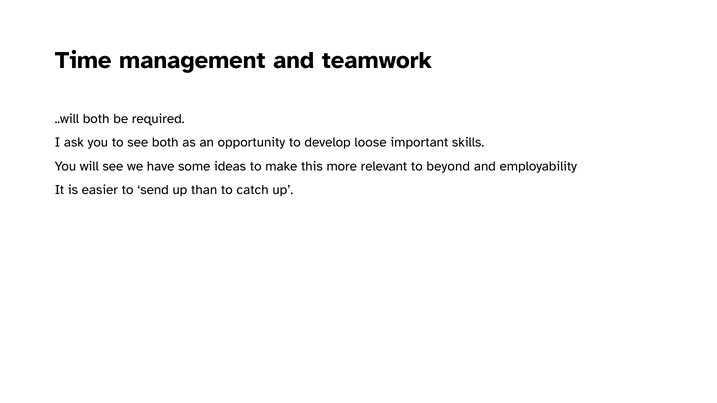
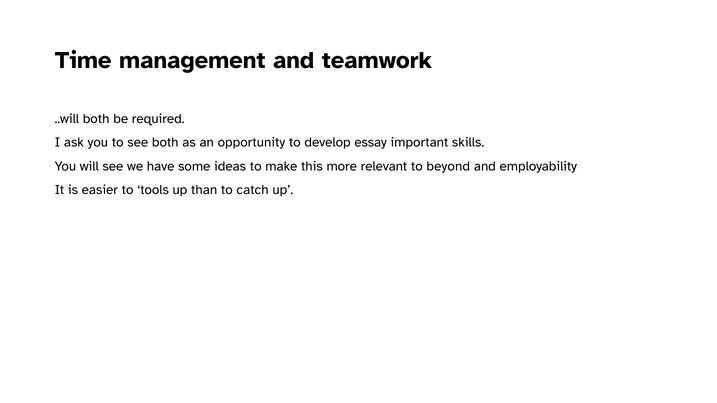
loose: loose -> essay (371, 143)
send: send -> tools (153, 190)
